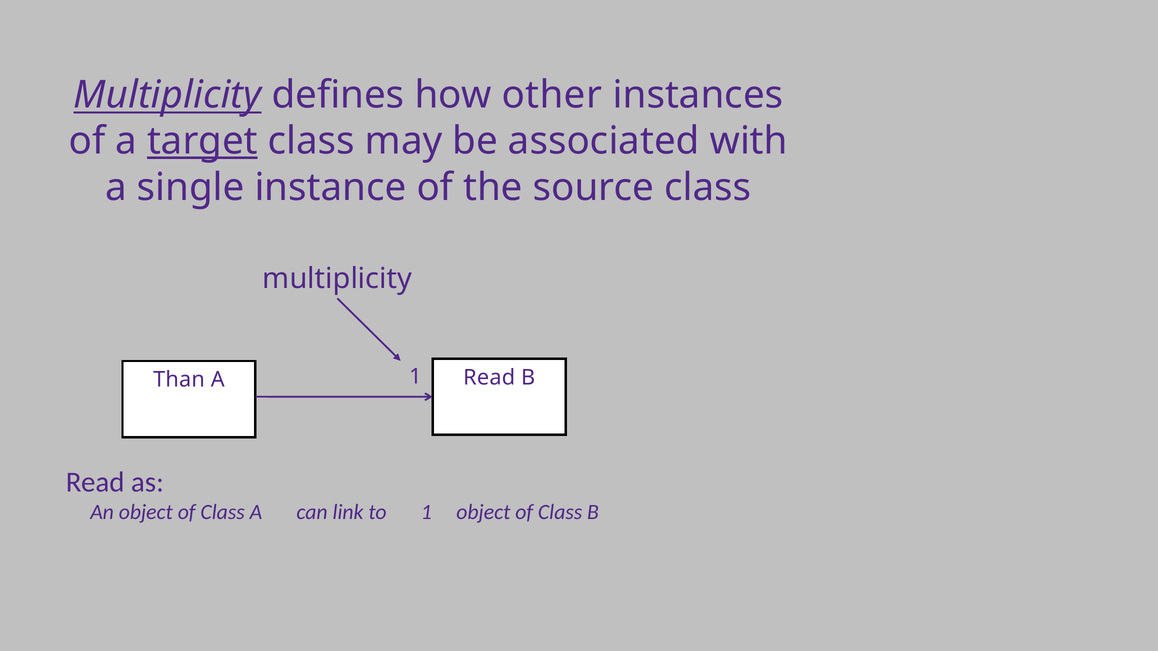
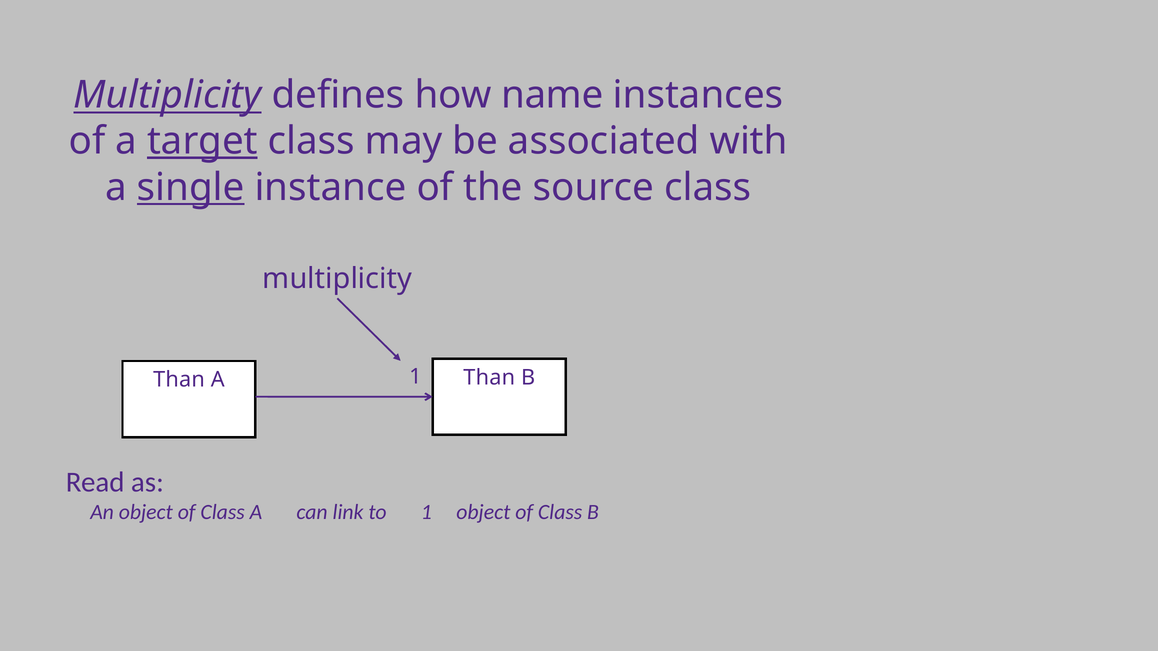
other: other -> name (552, 95)
single underline: none -> present (191, 188)
Read: Read -> Than (489, 378)
